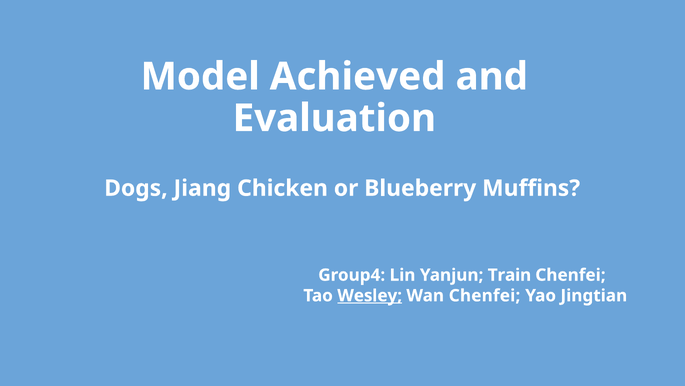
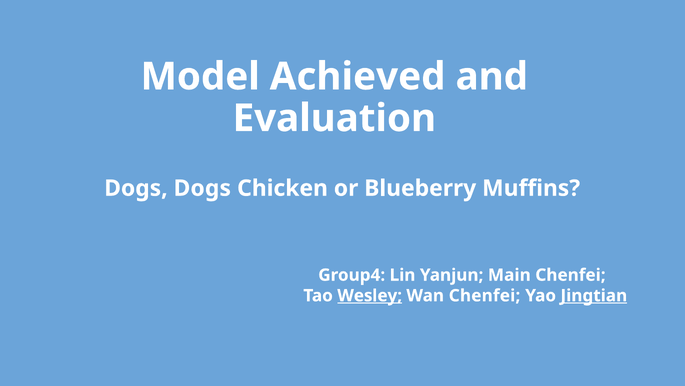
Dogs Jiang: Jiang -> Dogs (202, 188)
Train: Train -> Main (509, 275)
Jingtian underline: none -> present (594, 295)
